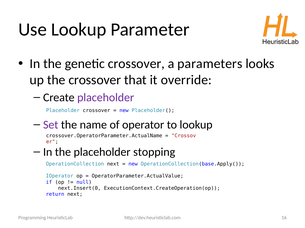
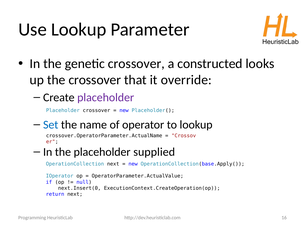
parameters: parameters -> constructed (210, 64)
Set colour: purple -> blue (51, 125)
stopping: stopping -> supplied (154, 152)
